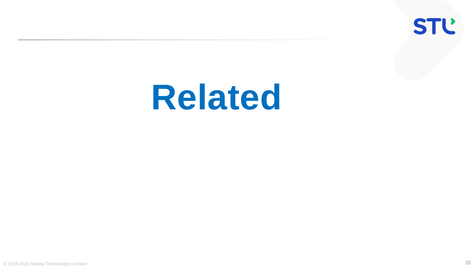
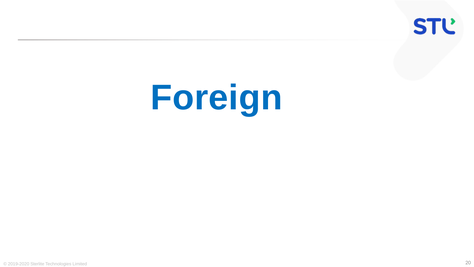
Related: Related -> Foreign (216, 97)
